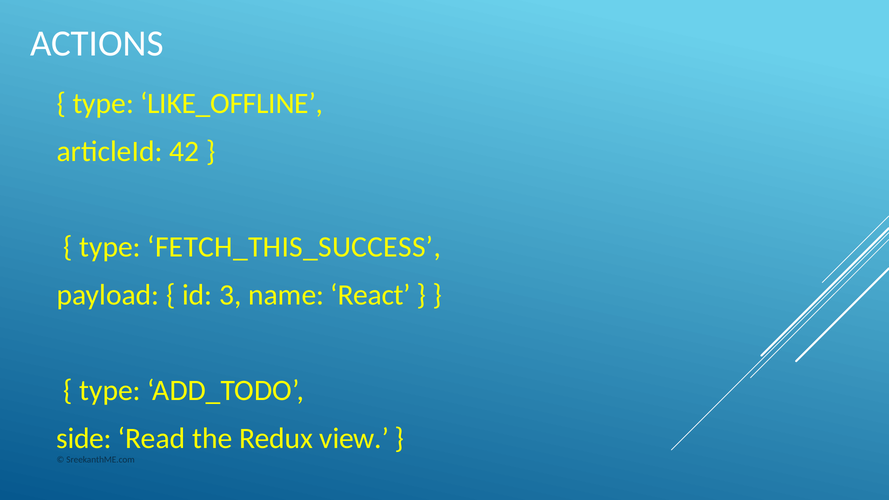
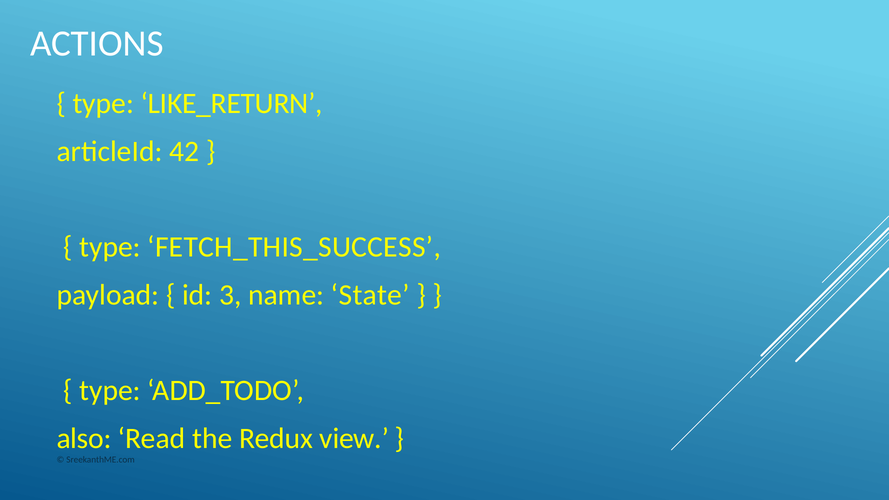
LIKE_OFFLINE: LIKE_OFFLINE -> LIKE_RETURN (232, 104)
React: React -> State (370, 295)
side: side -> also (84, 438)
